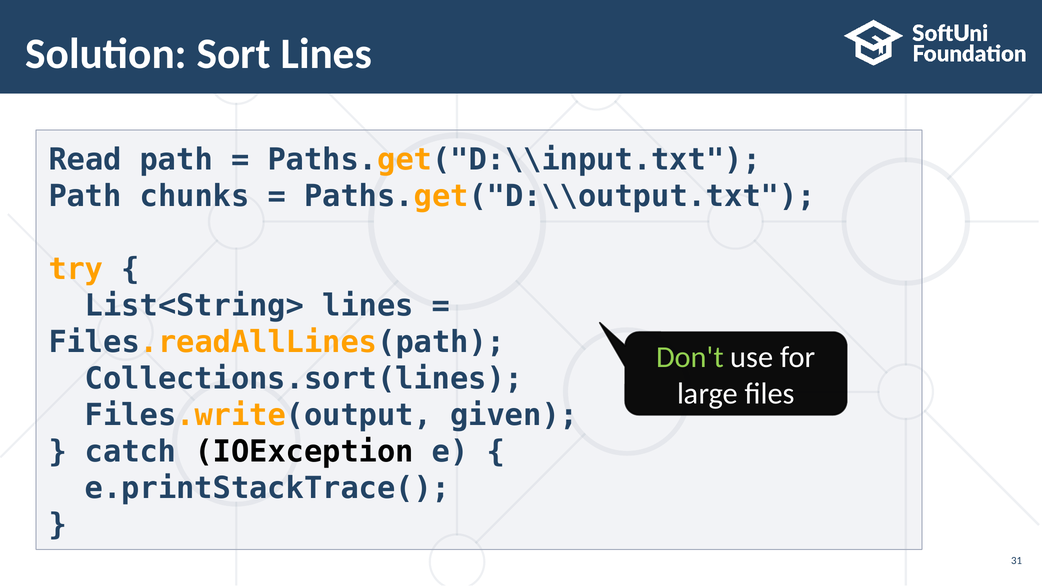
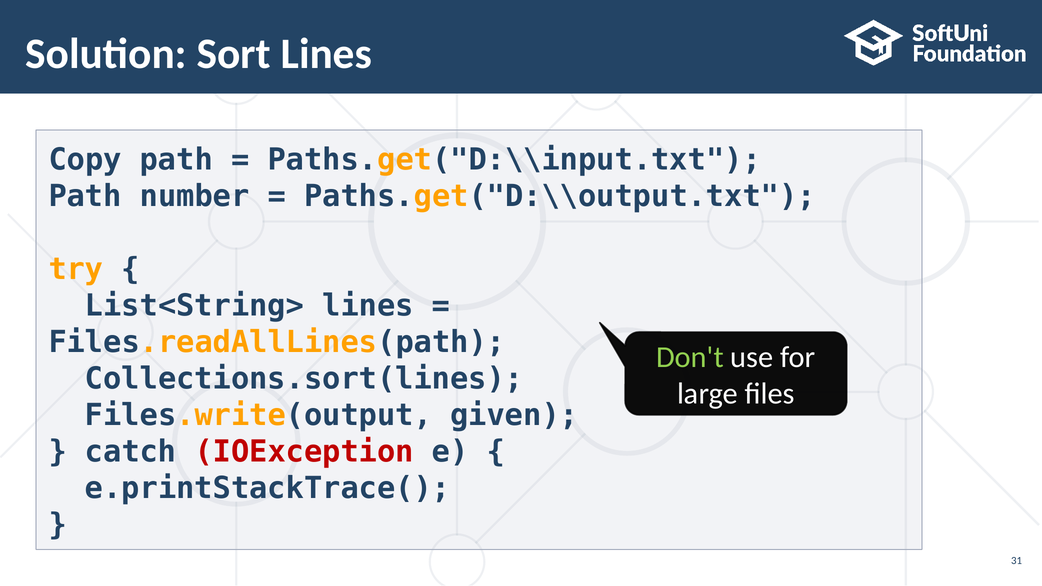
Read: Read -> Copy (85, 160)
chunks: chunks -> number (195, 196)
IOException colour: black -> red (304, 452)
